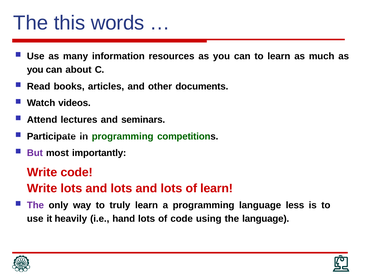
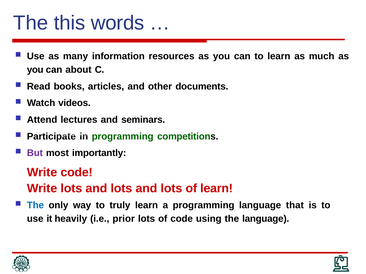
The colour: purple -> blue (35, 206)
less: less -> that (295, 206)
hand: hand -> prior (124, 219)
